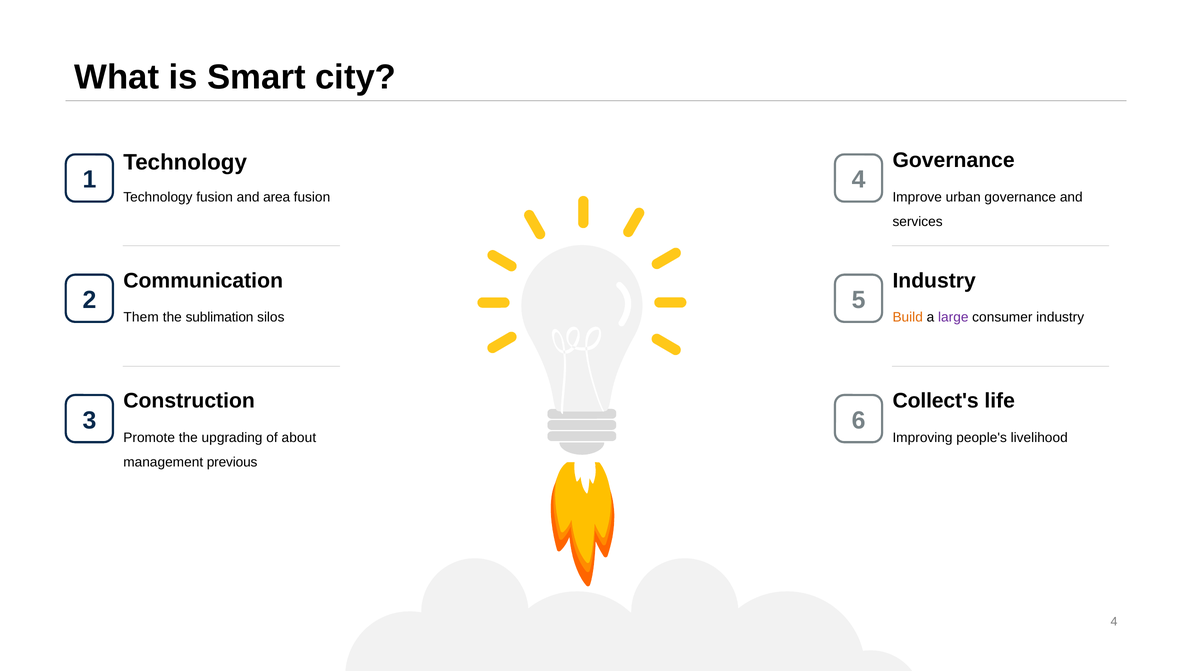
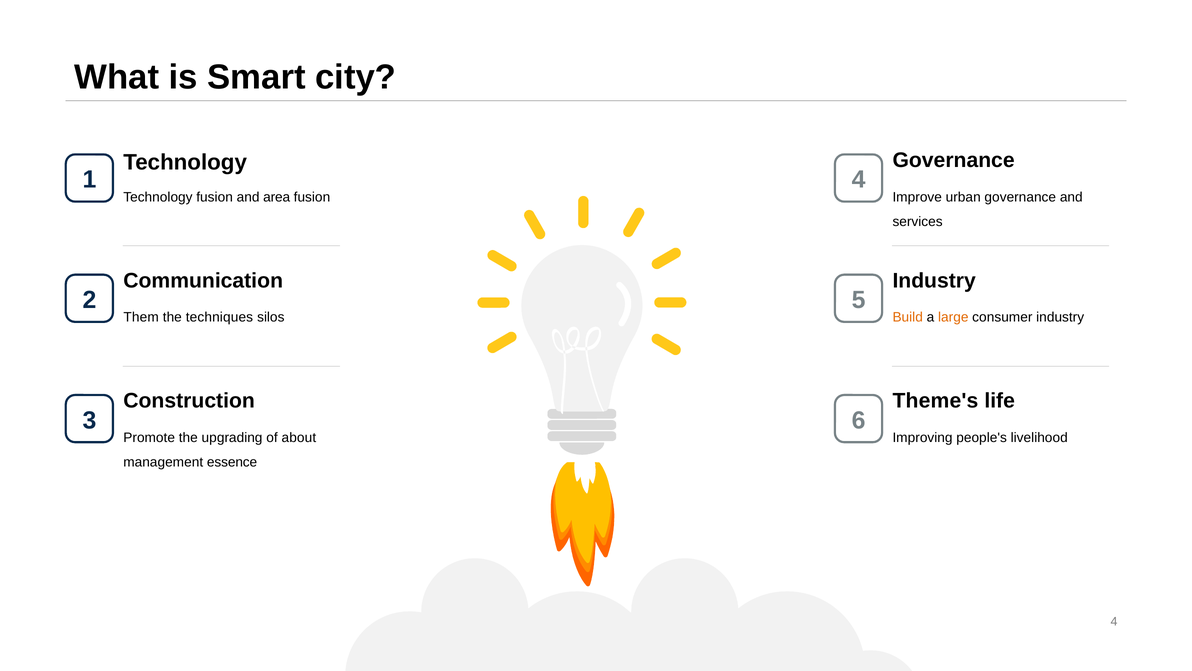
sublimation: sublimation -> techniques (219, 317)
large colour: purple -> orange (953, 317)
Collect's: Collect's -> Theme's (935, 401)
previous: previous -> essence (232, 462)
